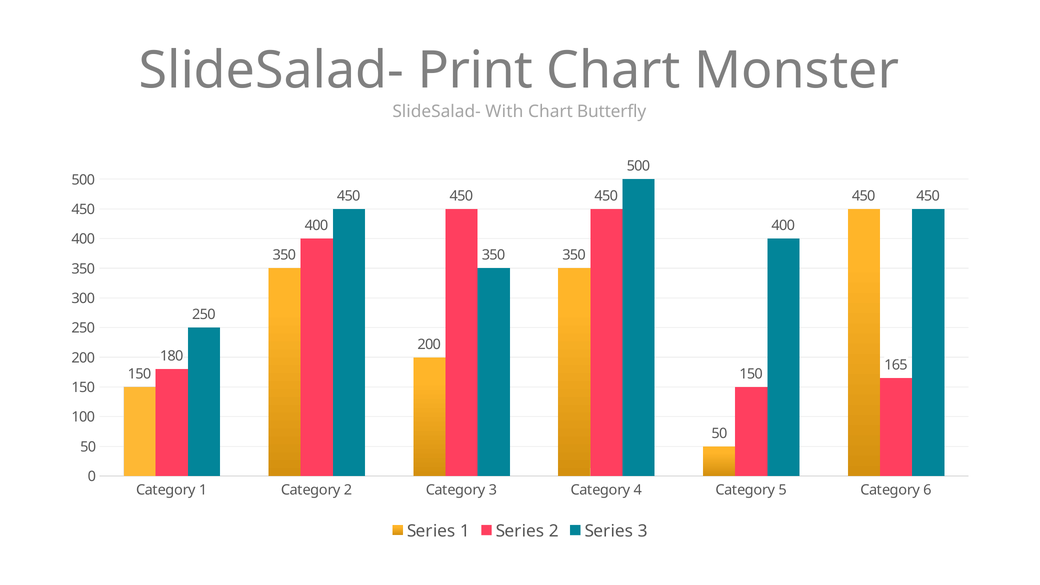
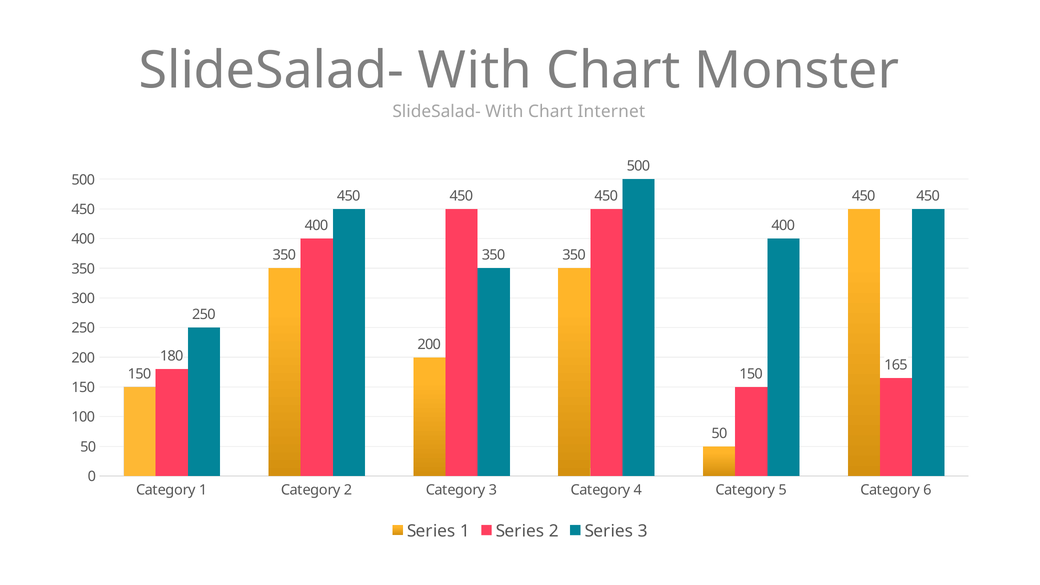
Print: Print -> With (475, 71)
Butterfly: Butterfly -> Internet (611, 112)
